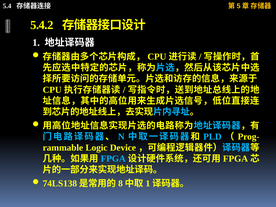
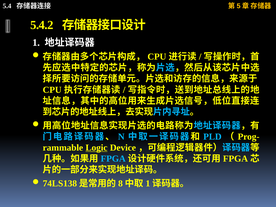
Logic underline: none -> present (96, 148)
